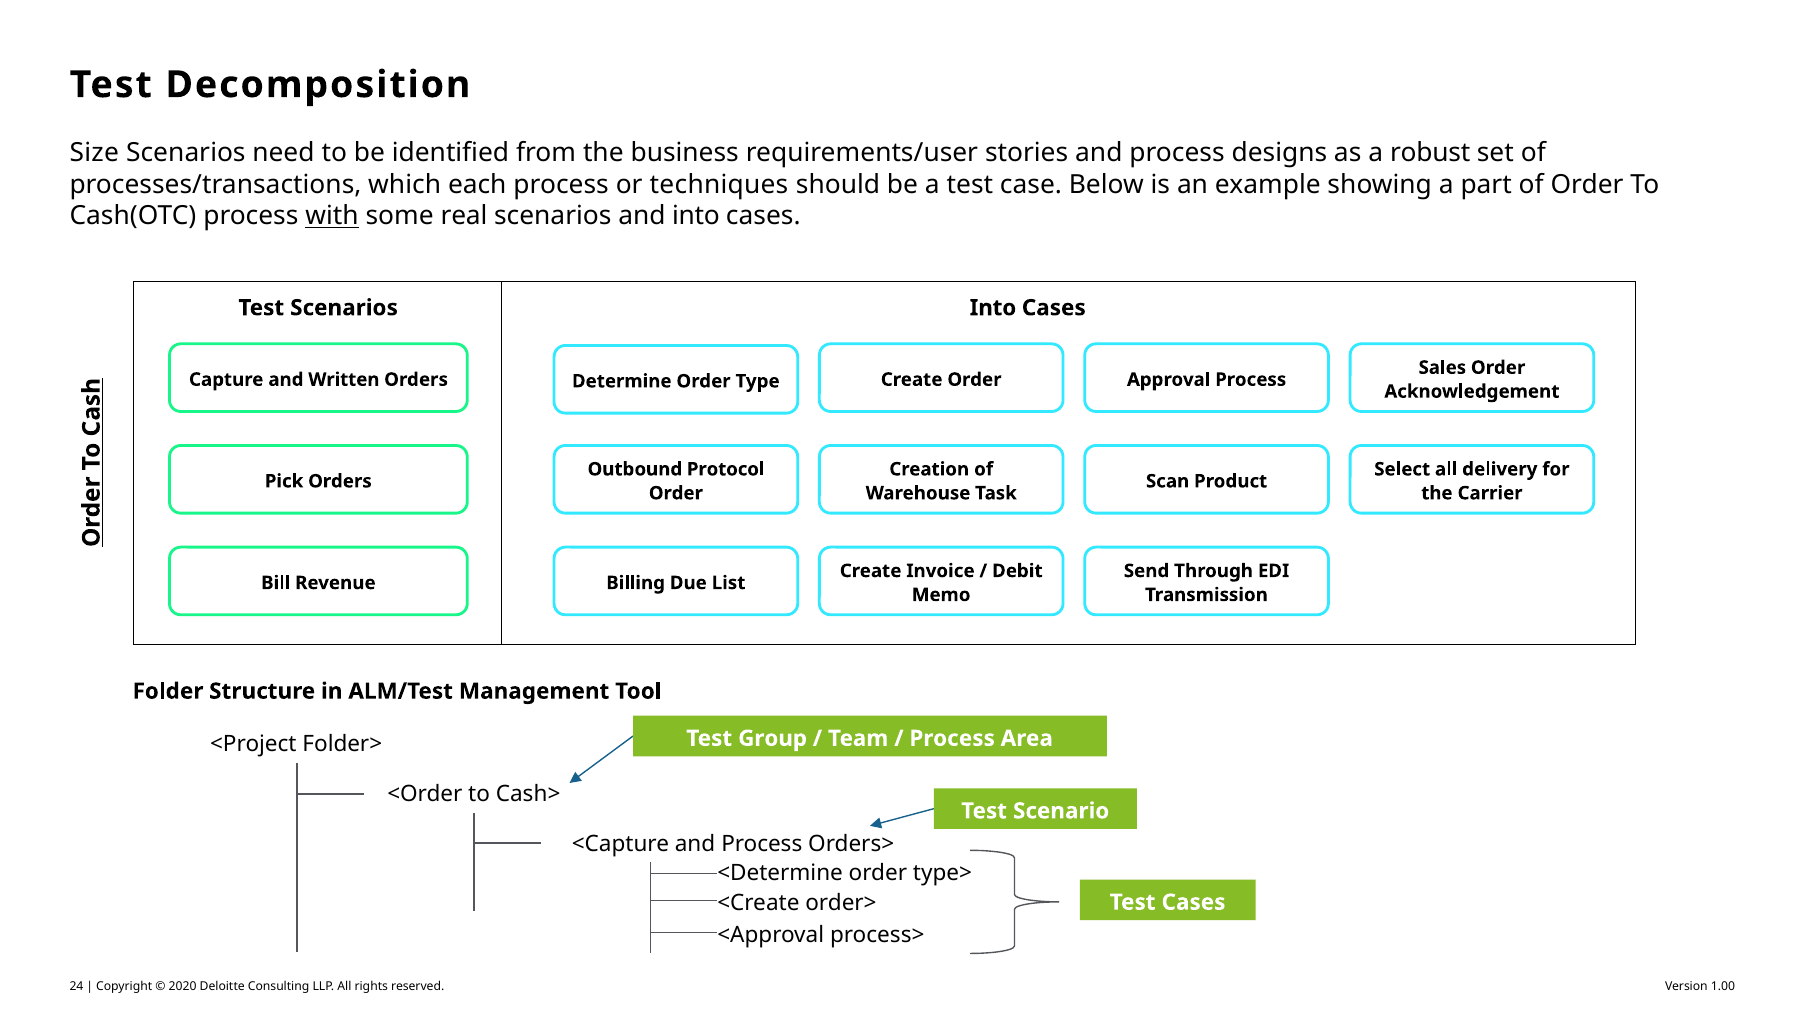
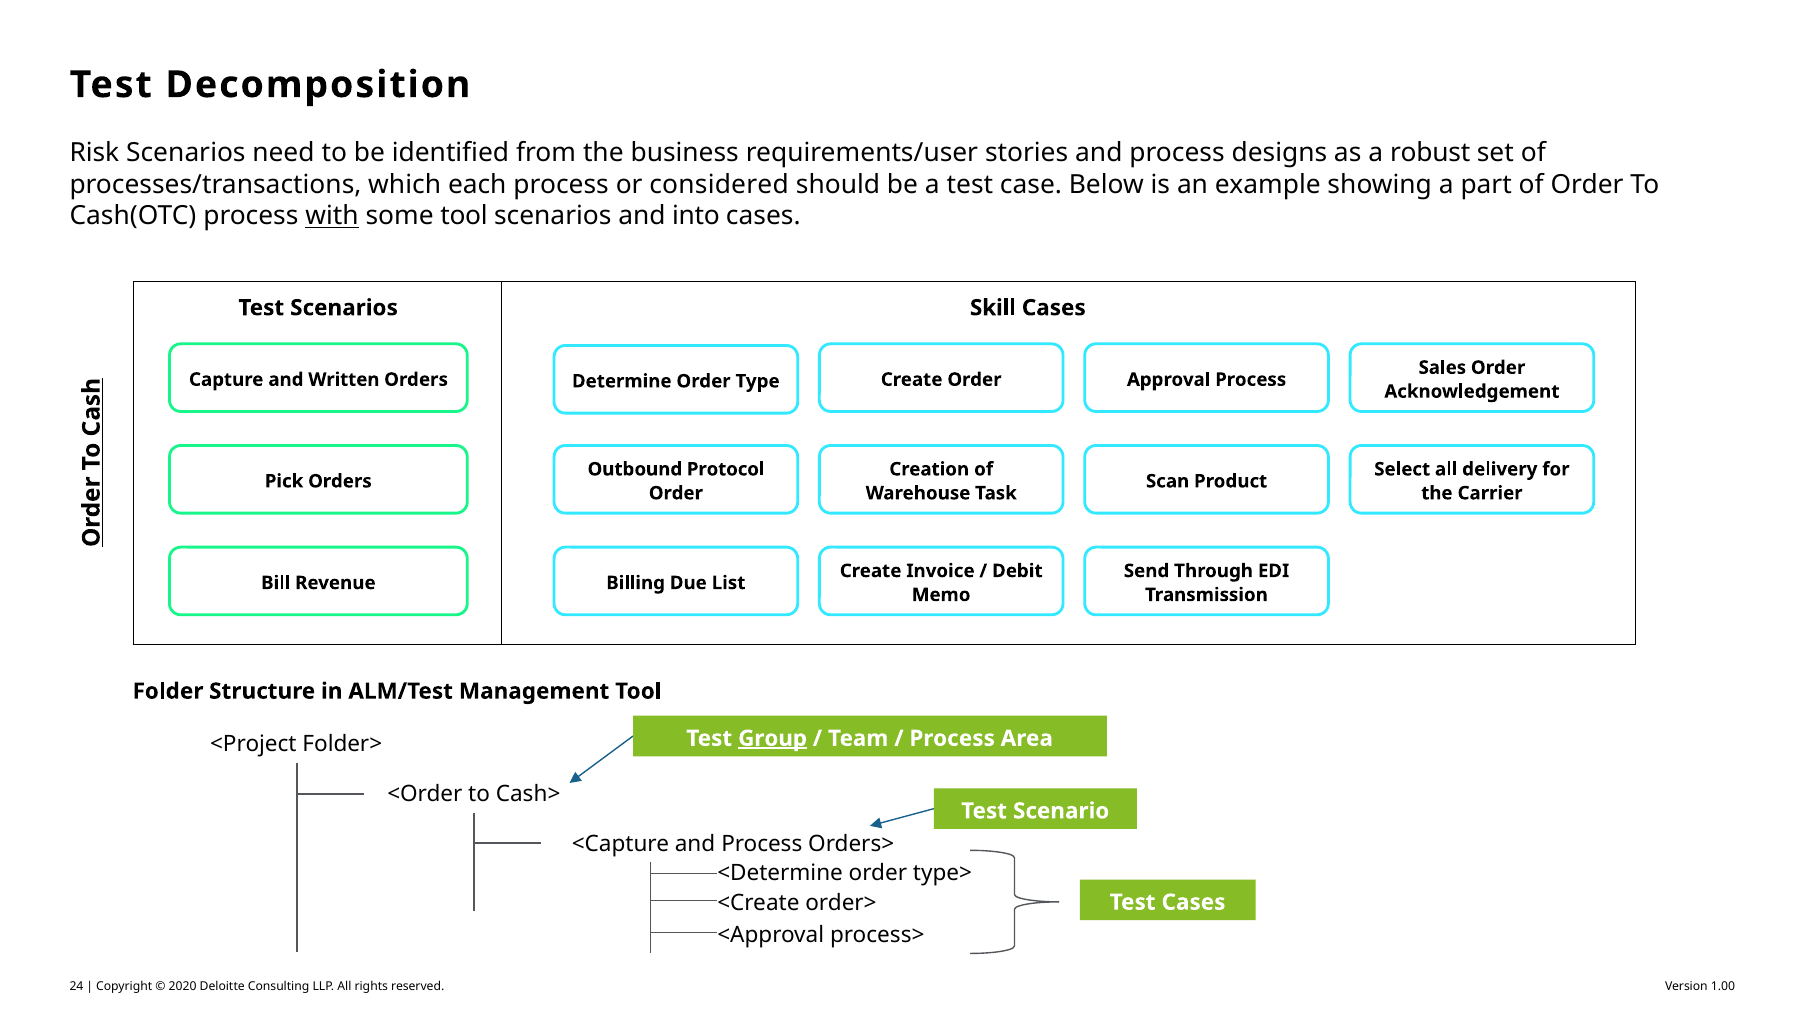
Size: Size -> Risk (94, 153)
techniques: techniques -> considered (719, 185)
some real: real -> tool (464, 216)
Scenarios Into: Into -> Skill (993, 308)
Group underline: none -> present (773, 739)
